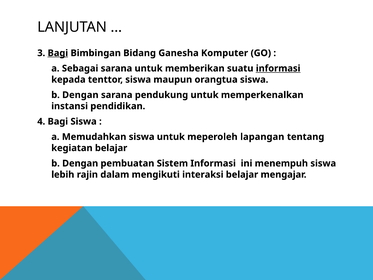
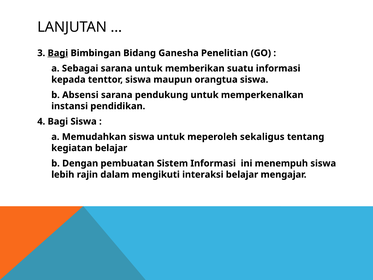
Komputer: Komputer -> Penelitian (225, 53)
informasi underline: present -> none (278, 68)
Dengan: Dengan -> Absensi (80, 95)
lapangan: lapangan -> sekaligus (262, 137)
